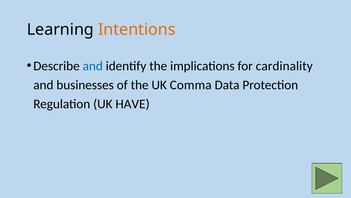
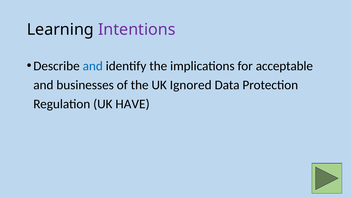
Intentions colour: orange -> purple (137, 29)
cardinality: cardinality -> acceptable (284, 66)
Comma: Comma -> Ignored (191, 85)
